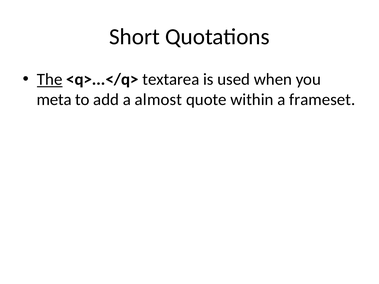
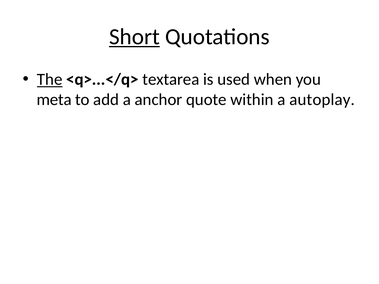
Short underline: none -> present (134, 37)
almost: almost -> anchor (158, 100)
frameset: frameset -> autoplay (322, 100)
